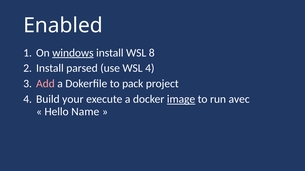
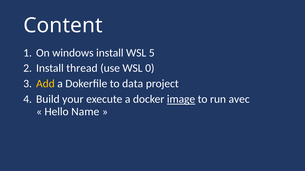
Enabled: Enabled -> Content (63, 26)
windows underline: present -> none (73, 53)
8: 8 -> 5 (152, 53)
parsed: parsed -> thread (82, 68)
WSL 4: 4 -> 0 (150, 68)
Add colour: pink -> yellow (45, 84)
pack: pack -> data (133, 84)
